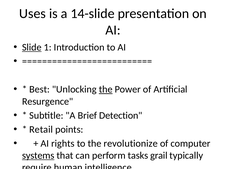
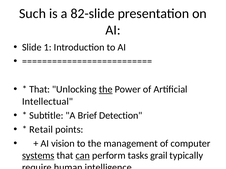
Uses: Uses -> Such (32, 14)
14-slide: 14-slide -> 82-slide (93, 14)
Slide underline: present -> none (32, 47)
Best: Best -> That (40, 90)
Resurgence: Resurgence -> Intellectual (48, 102)
AI rights: rights -> vision (63, 144)
the revolutionize: revolutionize -> management (131, 144)
can underline: none -> present (83, 156)
